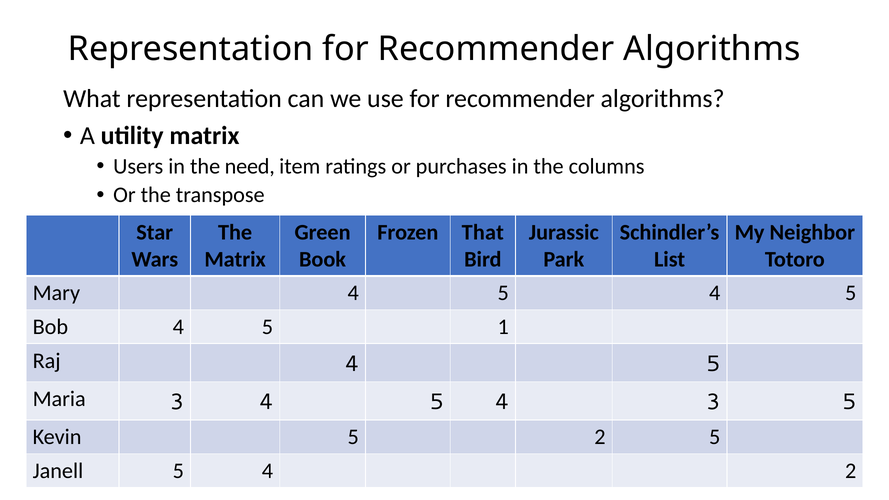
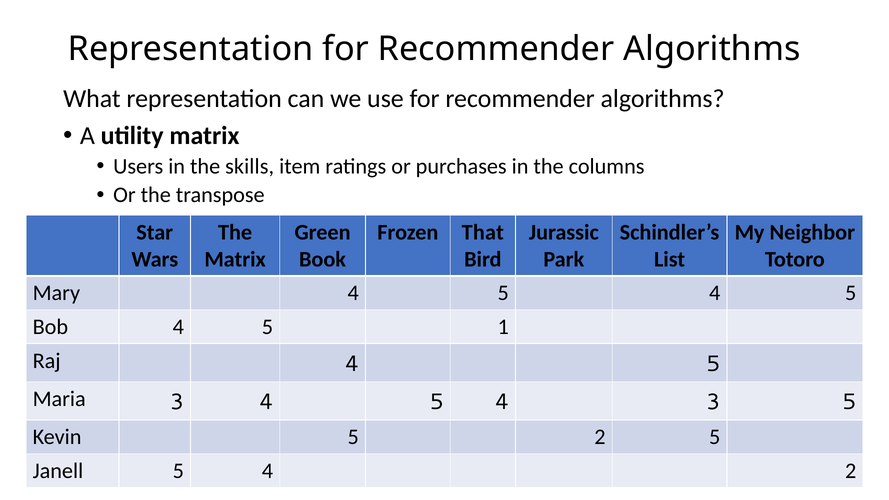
need: need -> skills (250, 167)
